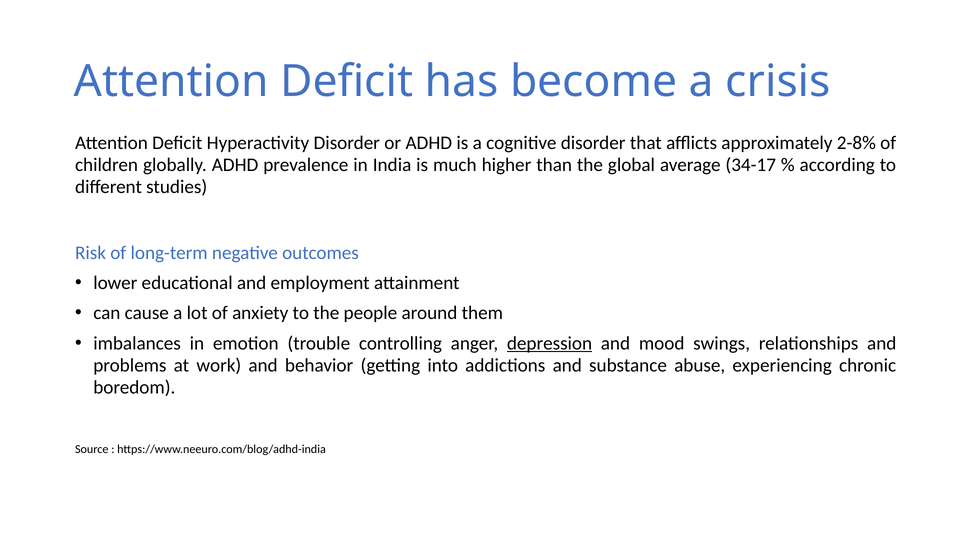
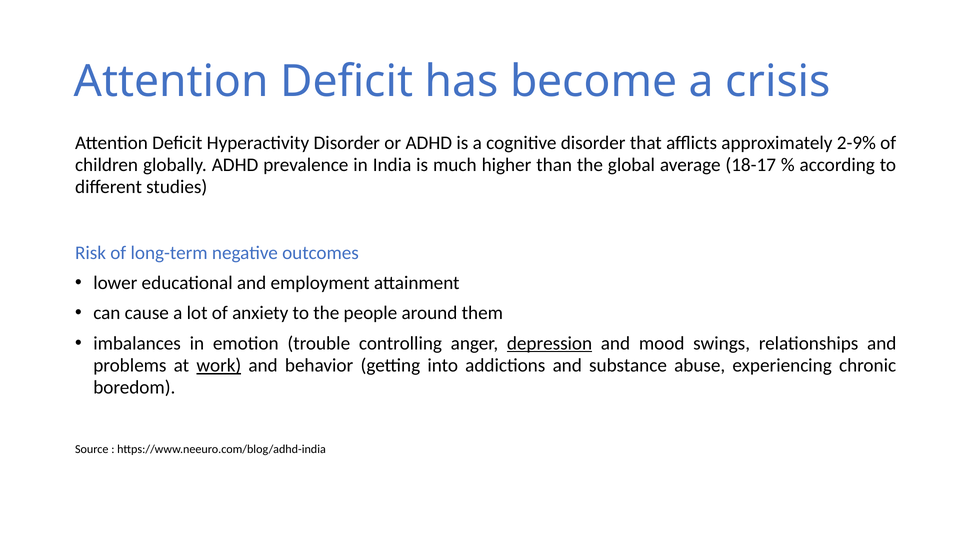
2-8%: 2-8% -> 2-9% (856, 143)
34-17: 34-17 -> 18-17 (751, 165)
work underline: none -> present (219, 365)
